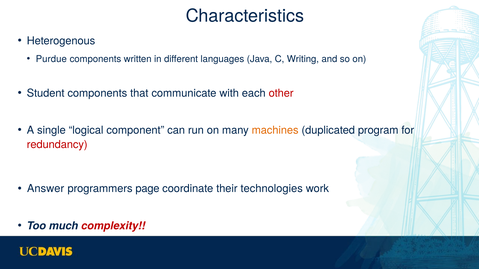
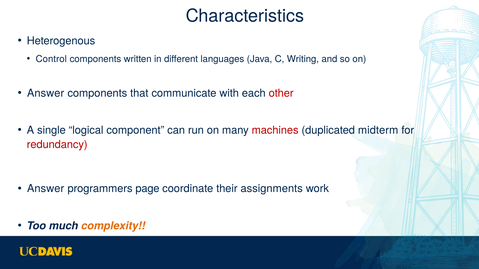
Purdue: Purdue -> Control (51, 59)
Student: Student -> Answer (46, 93)
machines colour: orange -> red (275, 130)
program: program -> midterm (378, 130)
technologies: technologies -> assignments (272, 189)
complexity colour: red -> orange (113, 226)
